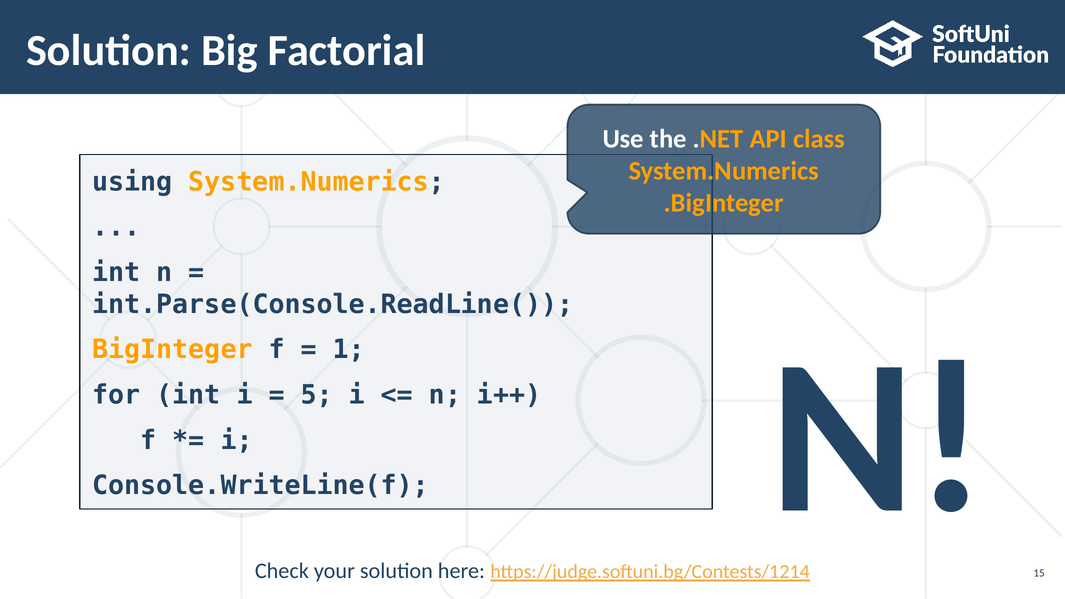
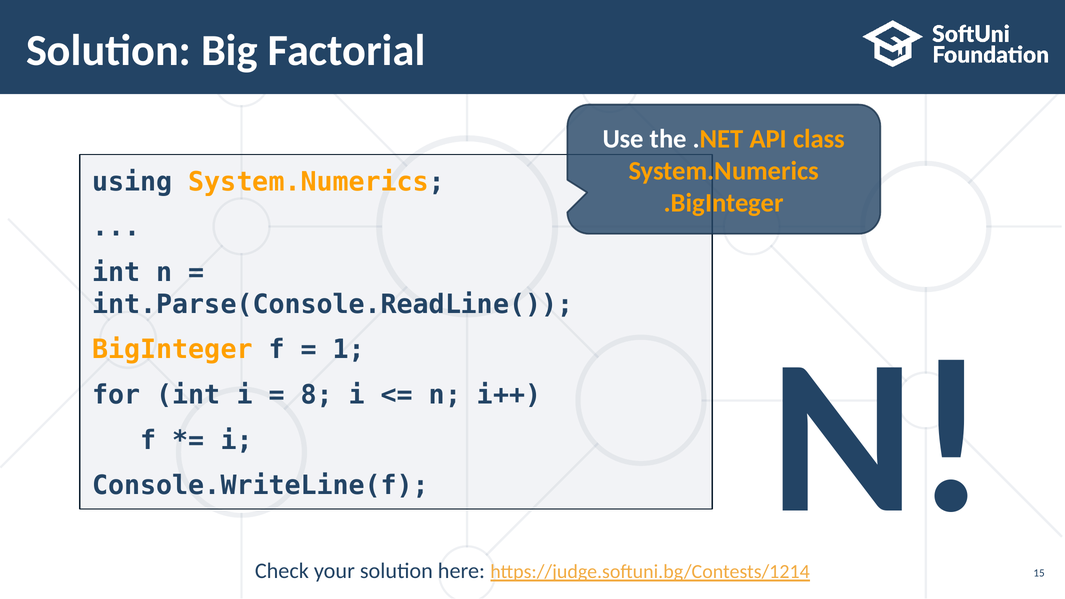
5: 5 -> 8 (317, 395)
